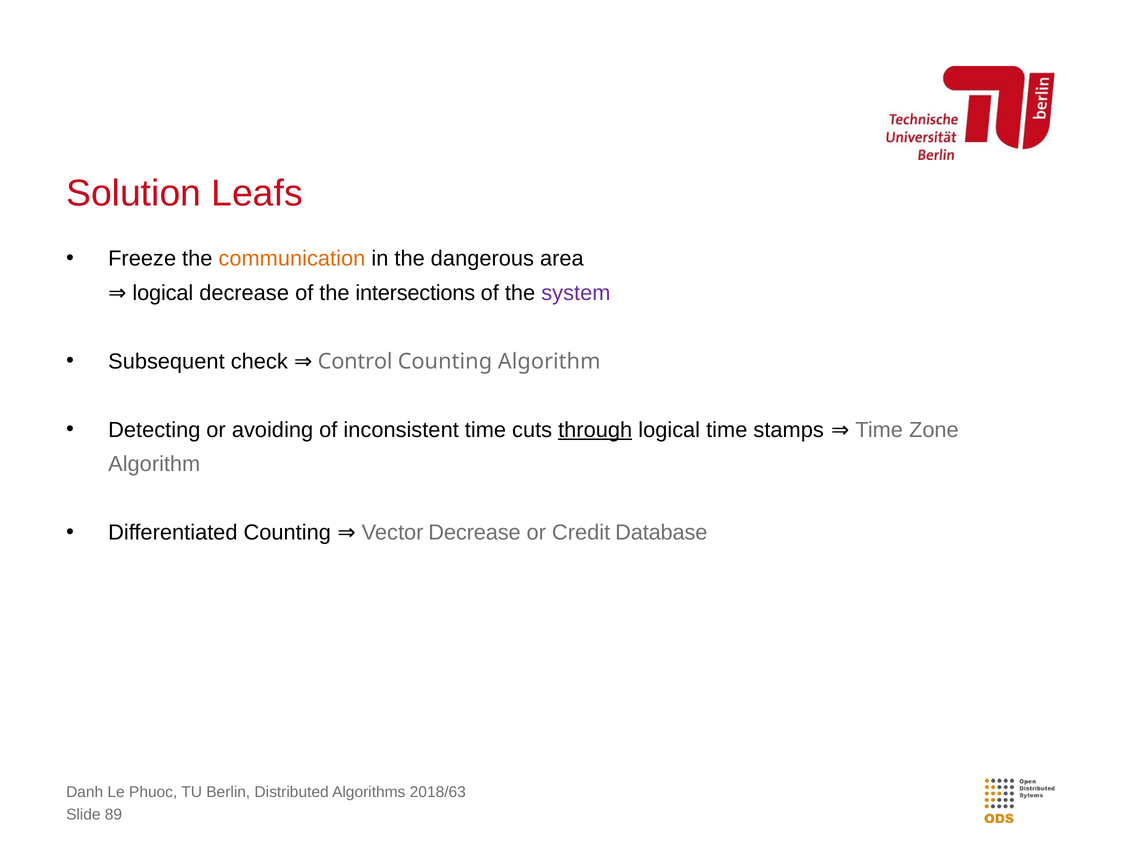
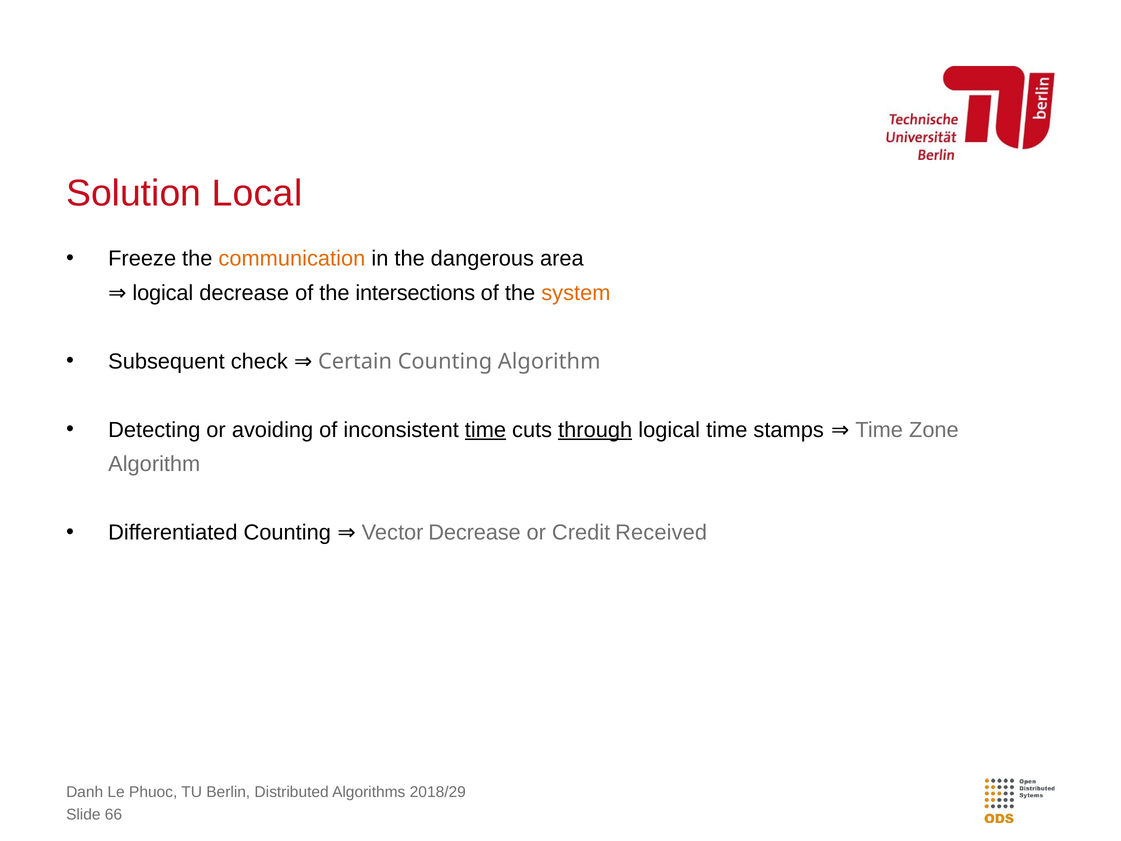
Leafs: Leafs -> Local (257, 193)
system colour: purple -> orange (576, 293)
Control: Control -> Certain (355, 361)
time underline: none -> present (485, 430)
Database: Database -> Received (661, 533)
2018/63: 2018/63 -> 2018/29 (438, 792)
89: 89 -> 66 (113, 814)
